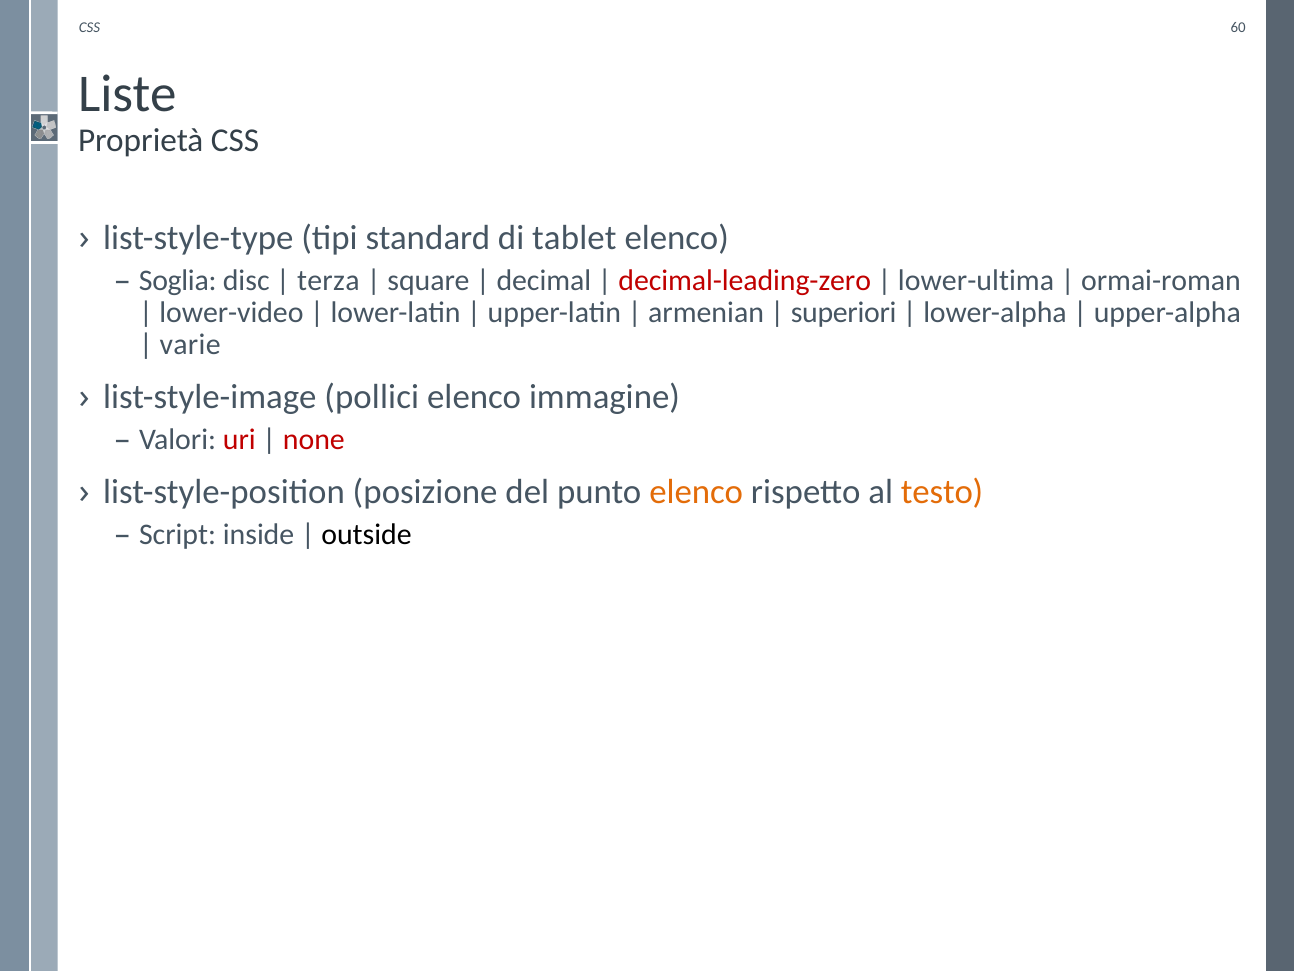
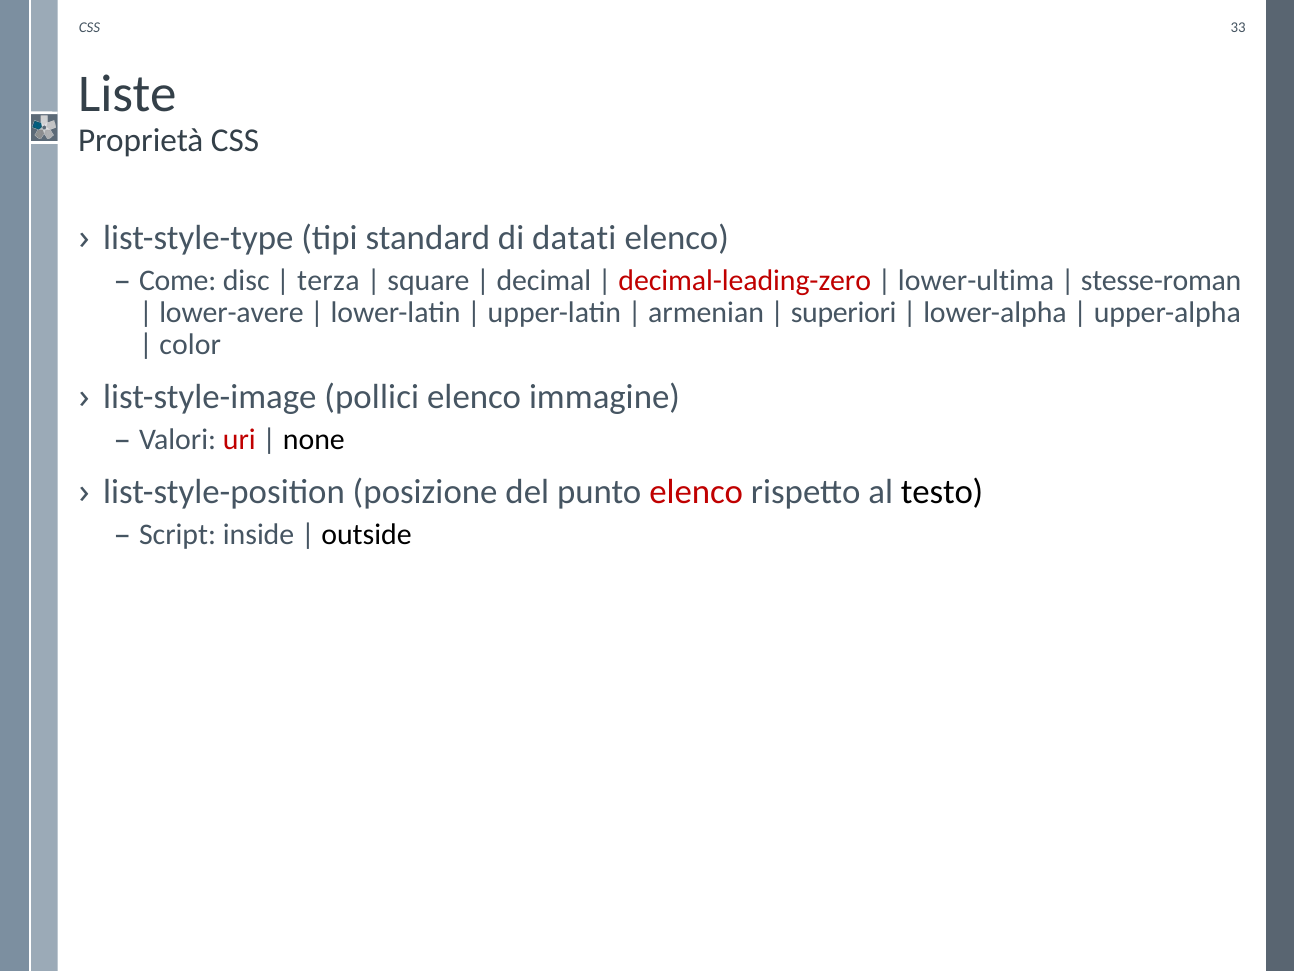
60: 60 -> 33 (1238, 28)
tablet: tablet -> datati (574, 238)
Soglia: Soglia -> Come (178, 280)
ormai-roman: ormai-roman -> stesse-roman (1161, 280)
lower-video: lower-video -> lower-avere (231, 312)
varie: varie -> color (190, 345)
none colour: red -> black (314, 439)
elenco colour: orange -> red (696, 492)
testo colour: orange -> black (942, 492)
